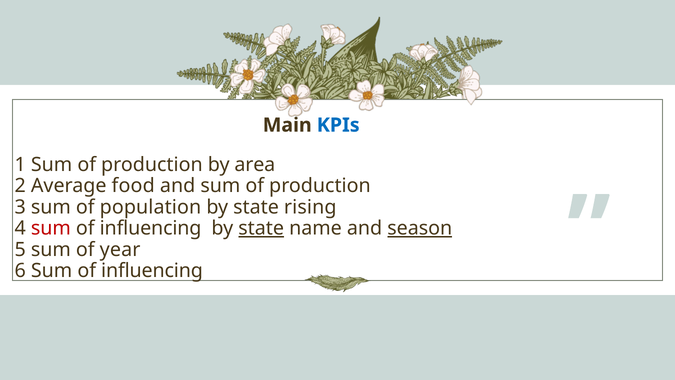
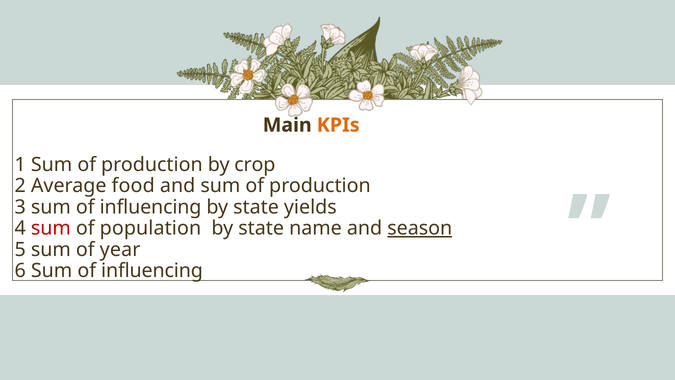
KPIs colour: blue -> orange (338, 125)
area: area -> crop (255, 164)
3 sum of population: population -> influencing (151, 207)
rising: rising -> yields (310, 207)
influencing: influencing -> population (150, 228)
state underline: present -> none (261, 228)
